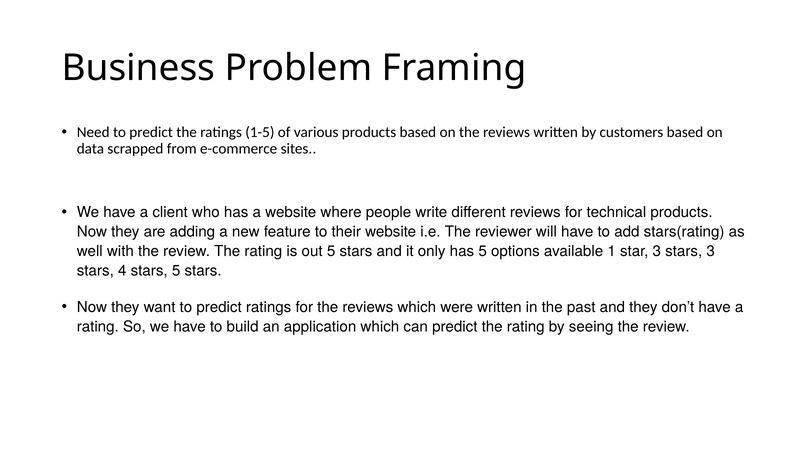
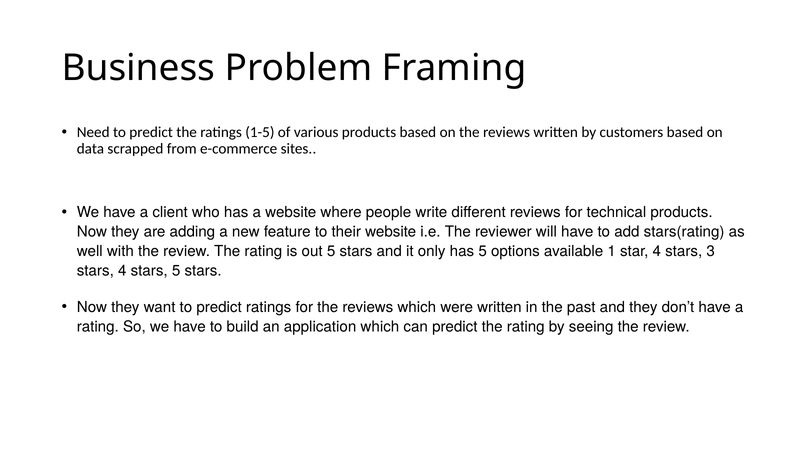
star 3: 3 -> 4 (657, 251)
